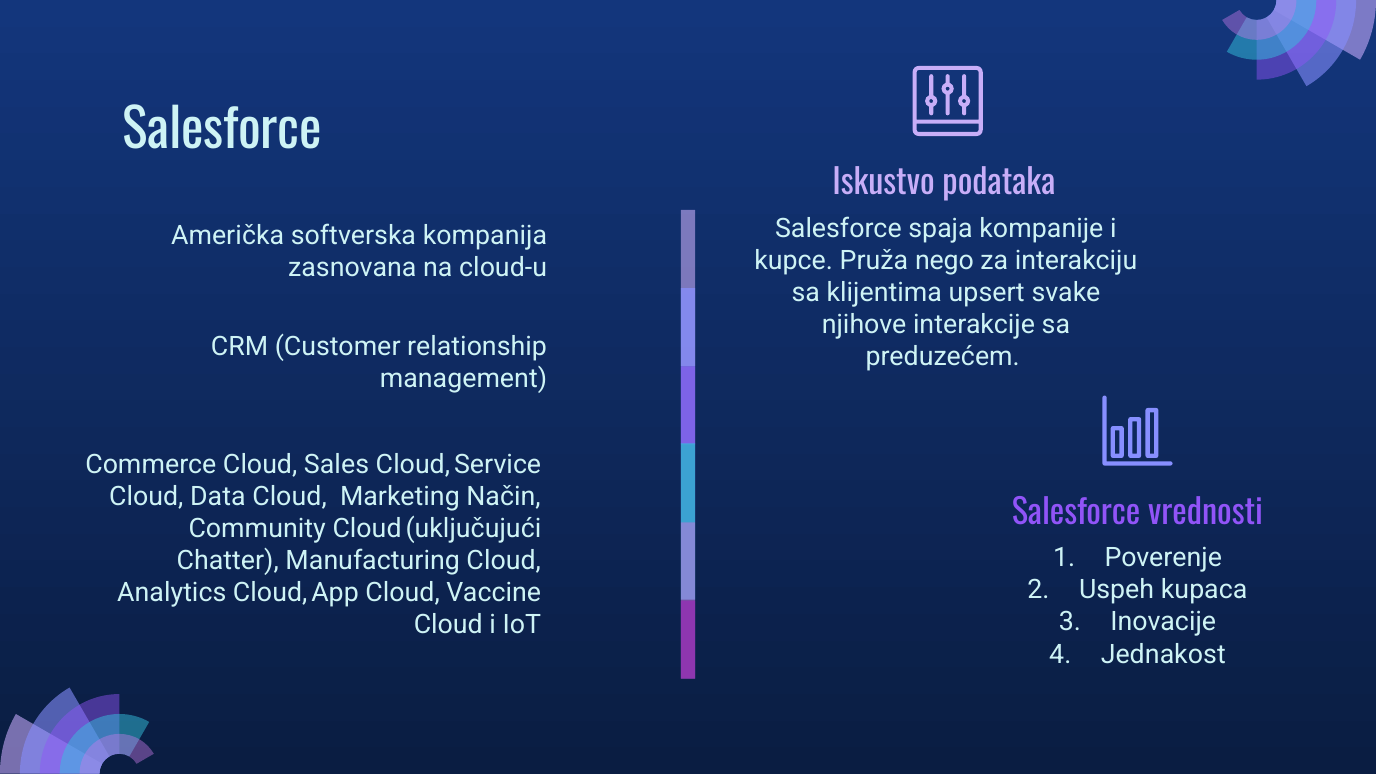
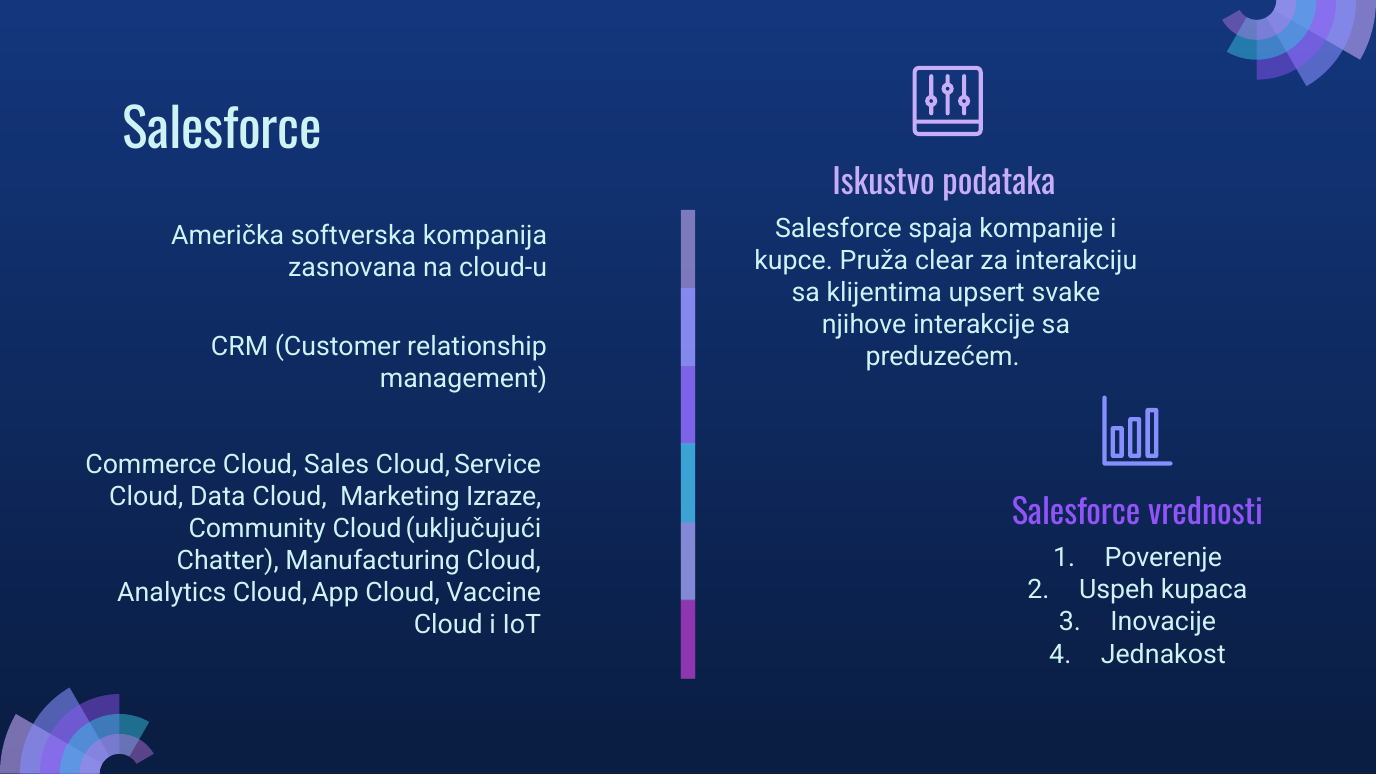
nego: nego -> clear (944, 260)
Način: Način -> Izraze (504, 497)
